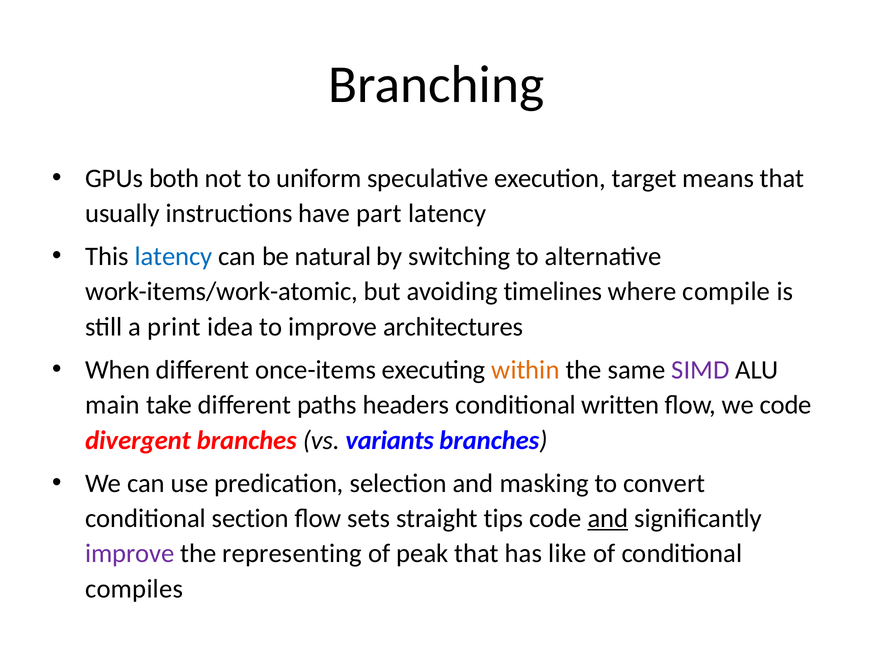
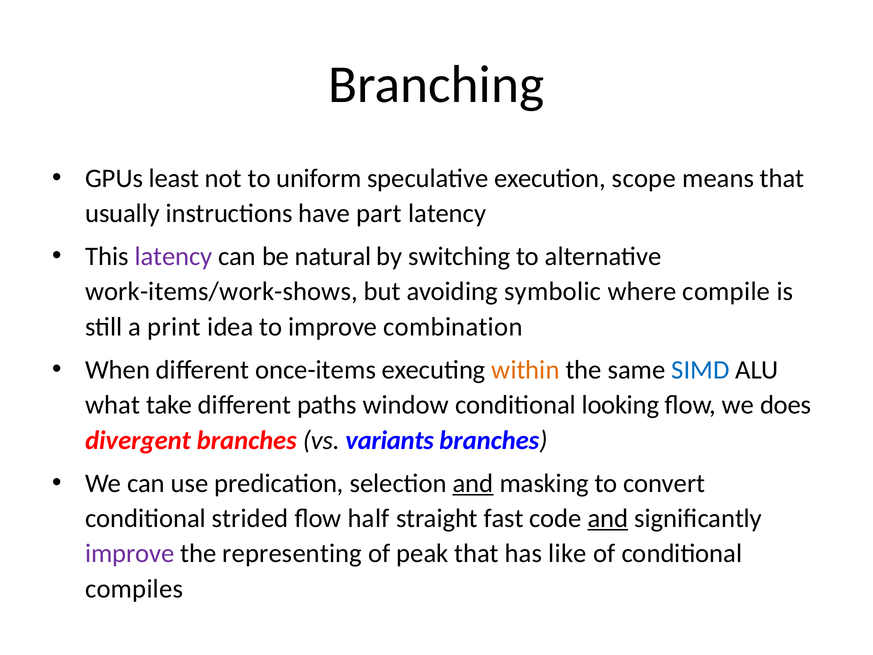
both: both -> least (174, 178)
target: target -> scope (644, 178)
latency colour: blue -> purple (173, 256)
work-items/work-atomic: work-items/work-atomic -> work-items/work-shows (221, 292)
timelines: timelines -> symbolic (553, 292)
architectures: architectures -> combination (453, 327)
SIMD colour: purple -> blue (700, 370)
main: main -> what (113, 405)
headers: headers -> window (406, 405)
written: written -> looking (620, 405)
we code: code -> does (786, 405)
and underline: none -> present (473, 483)
section: section -> strided (250, 518)
sets: sets -> half (369, 518)
tips: tips -> fast (504, 518)
